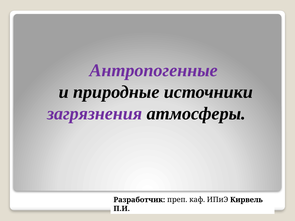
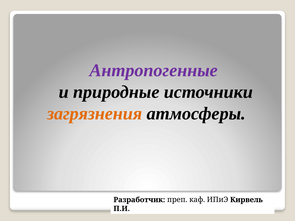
загрязнения colour: purple -> orange (95, 114)
